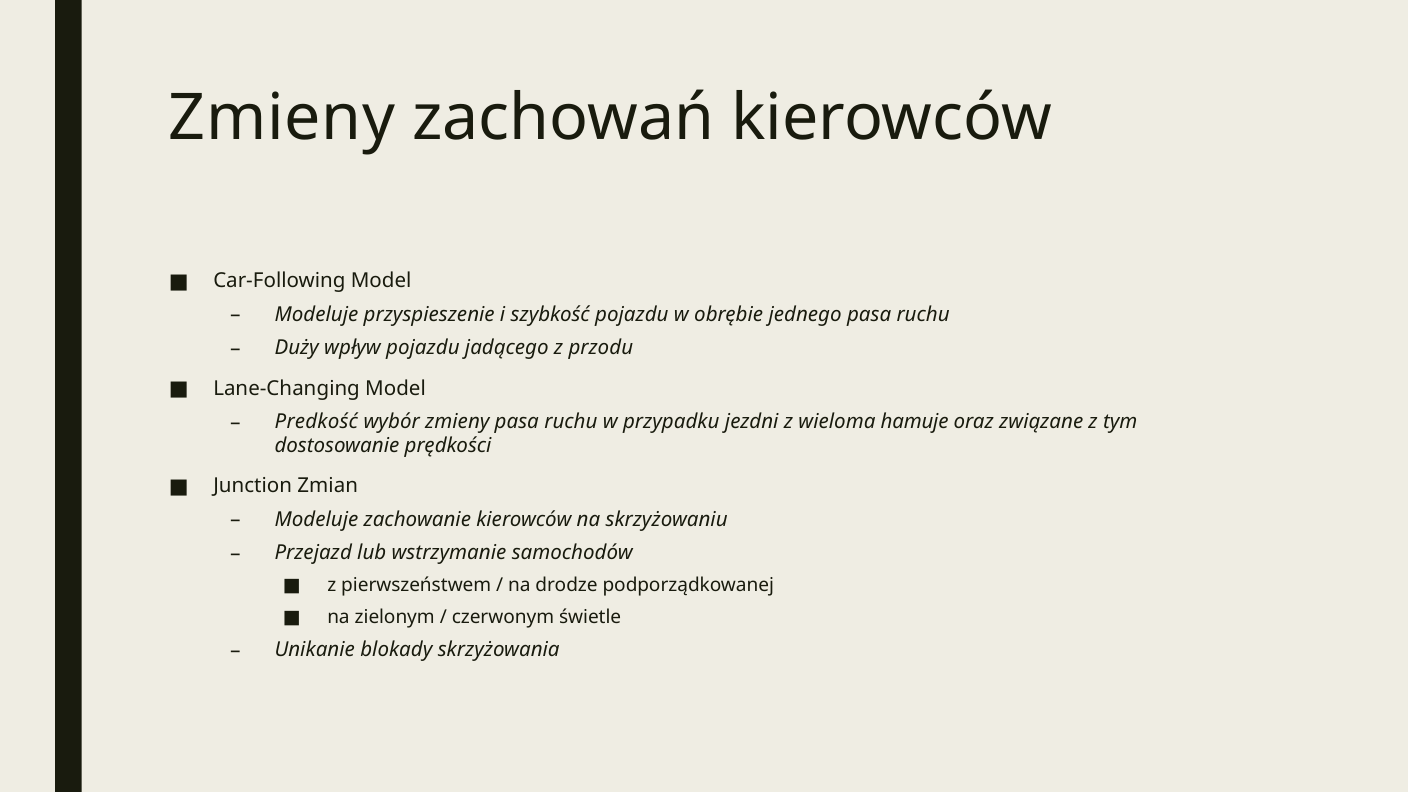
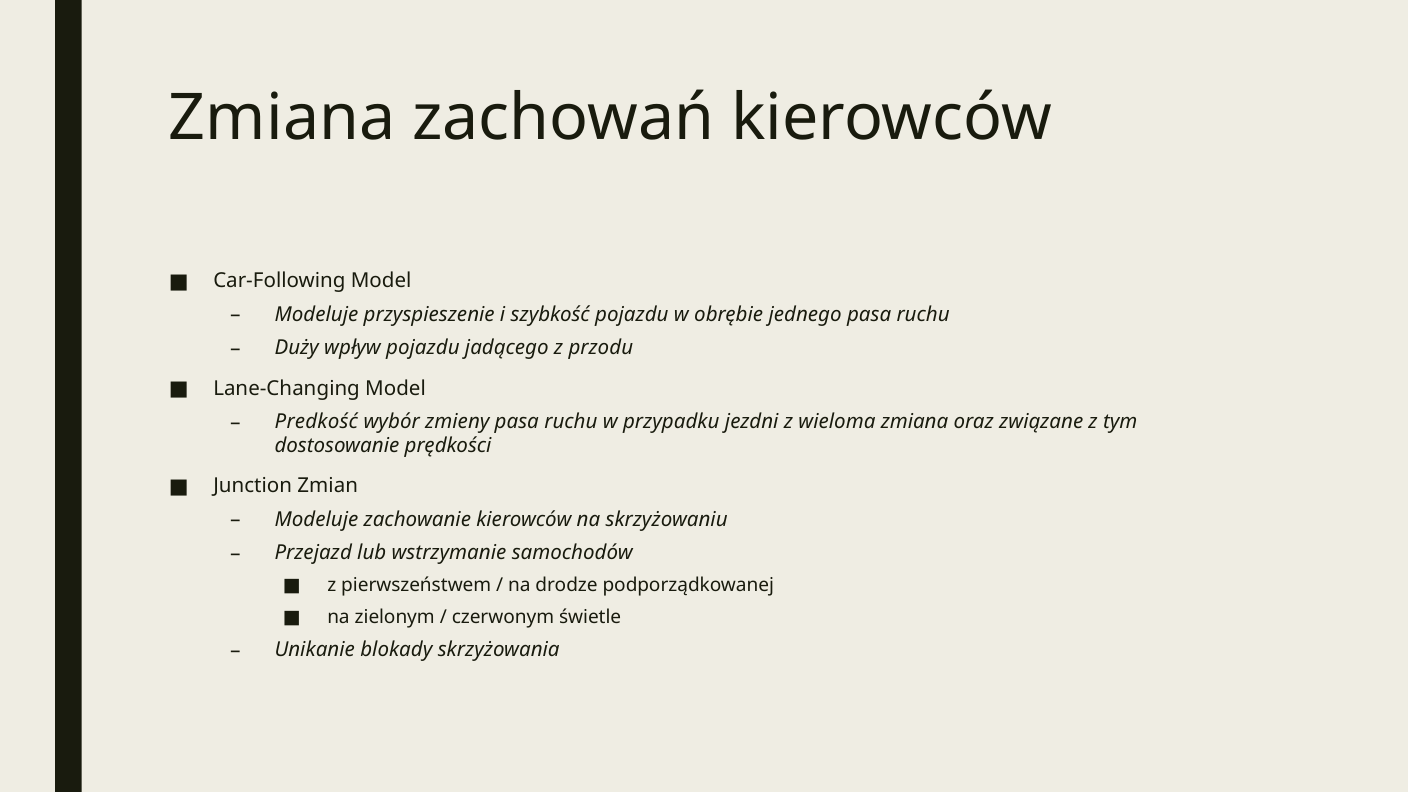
Zmieny: Zmieny -> Zmiana (282, 118)
wieloma hamuje: hamuje -> zmiana (915, 422)
